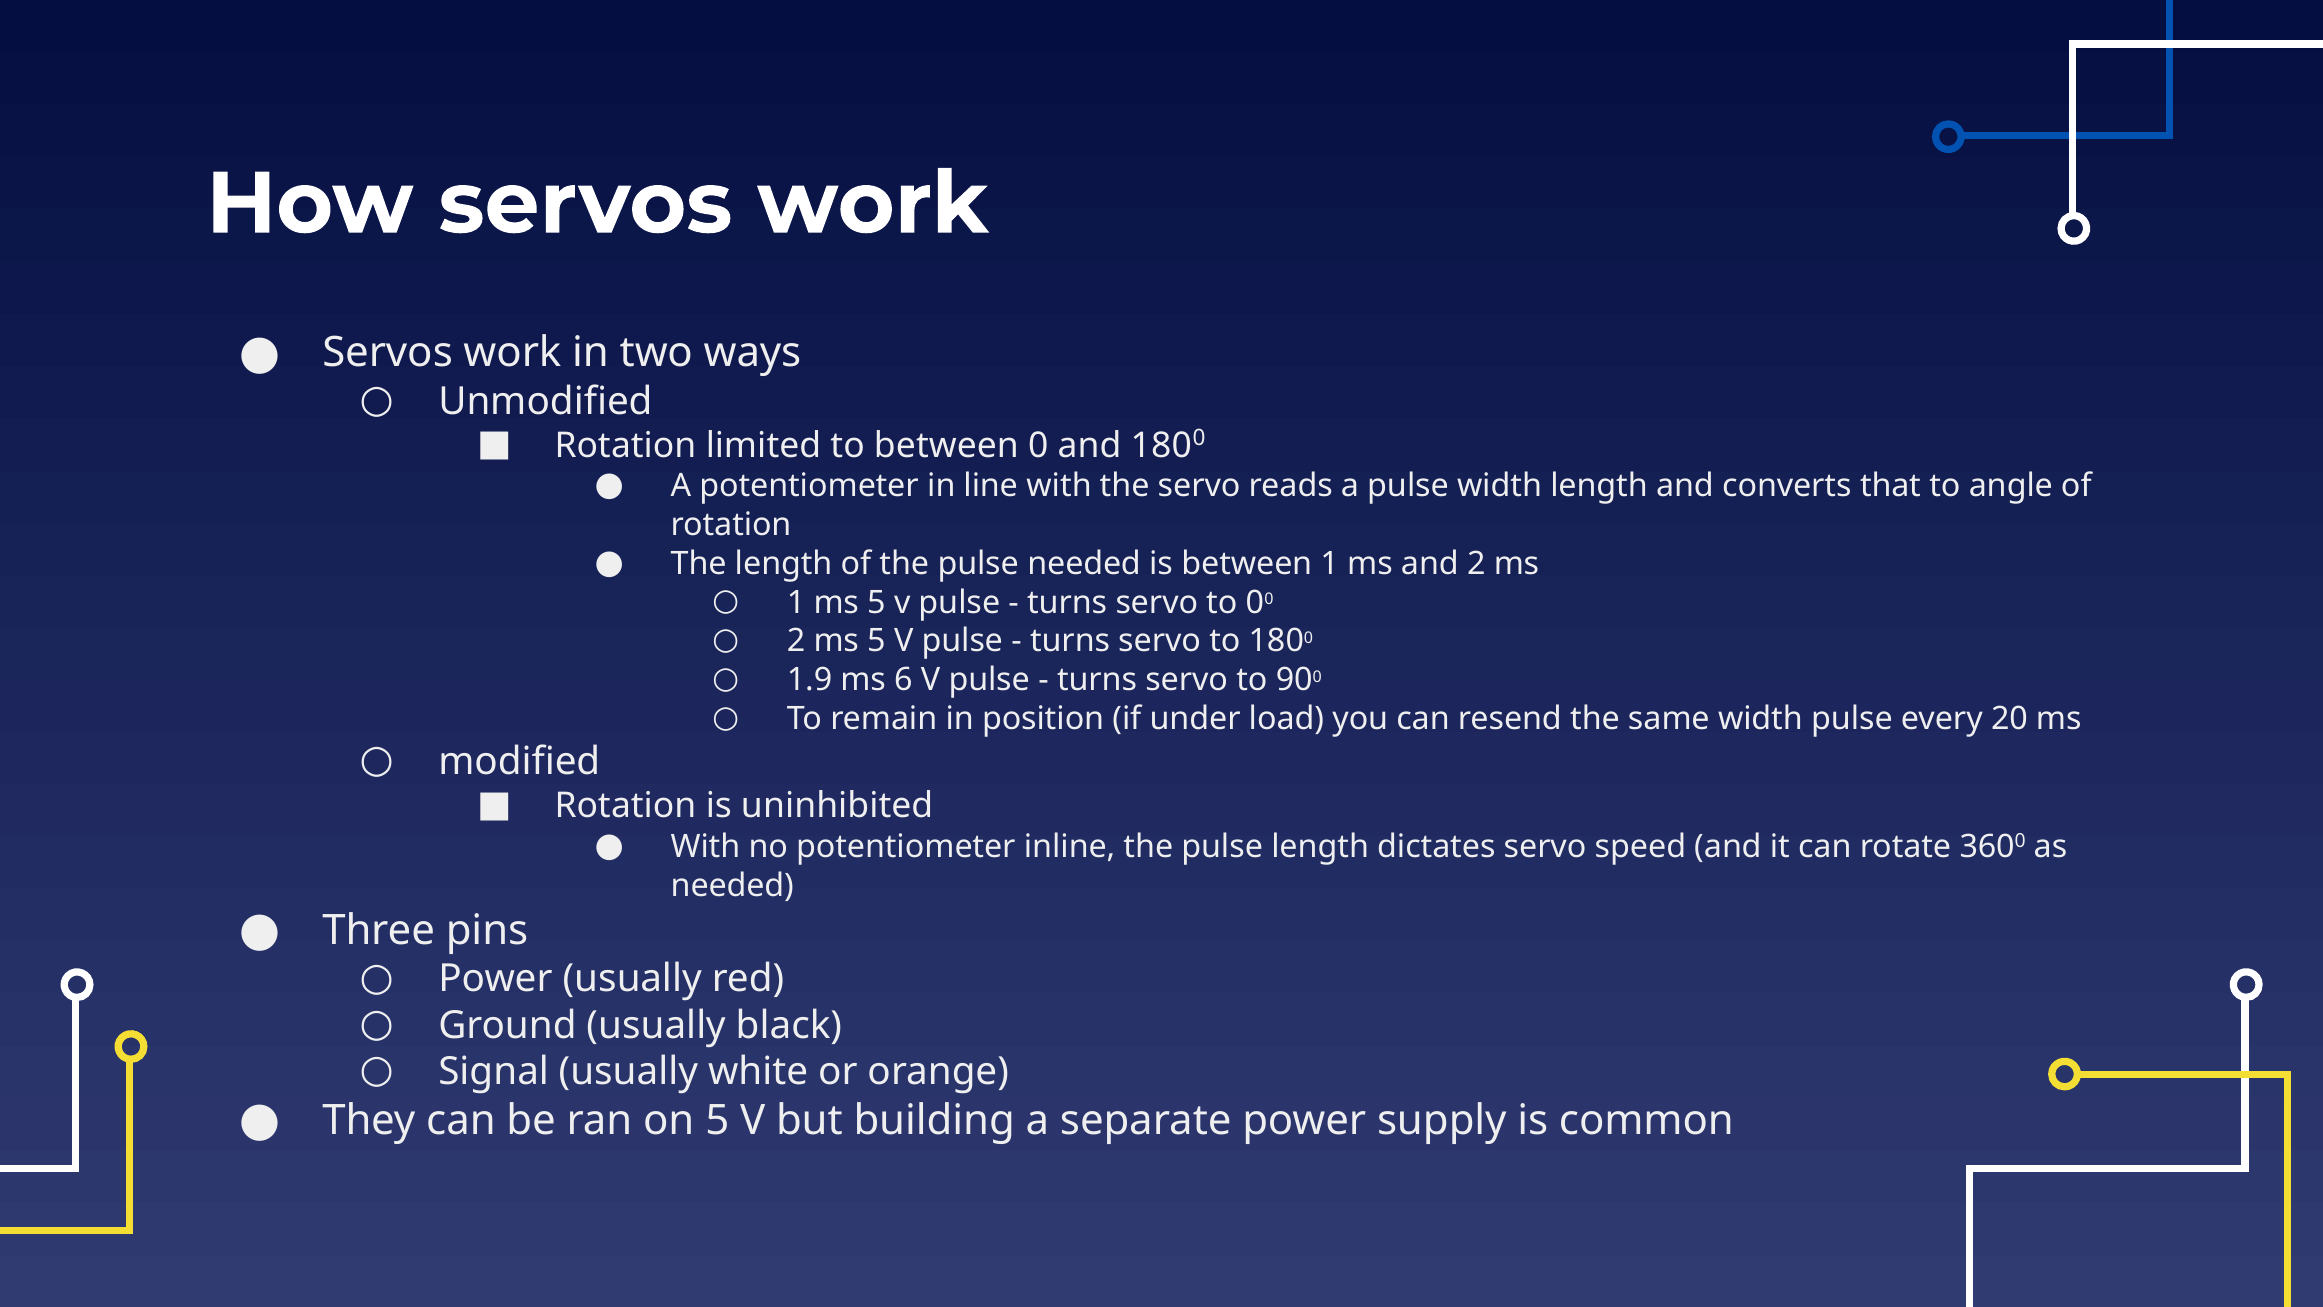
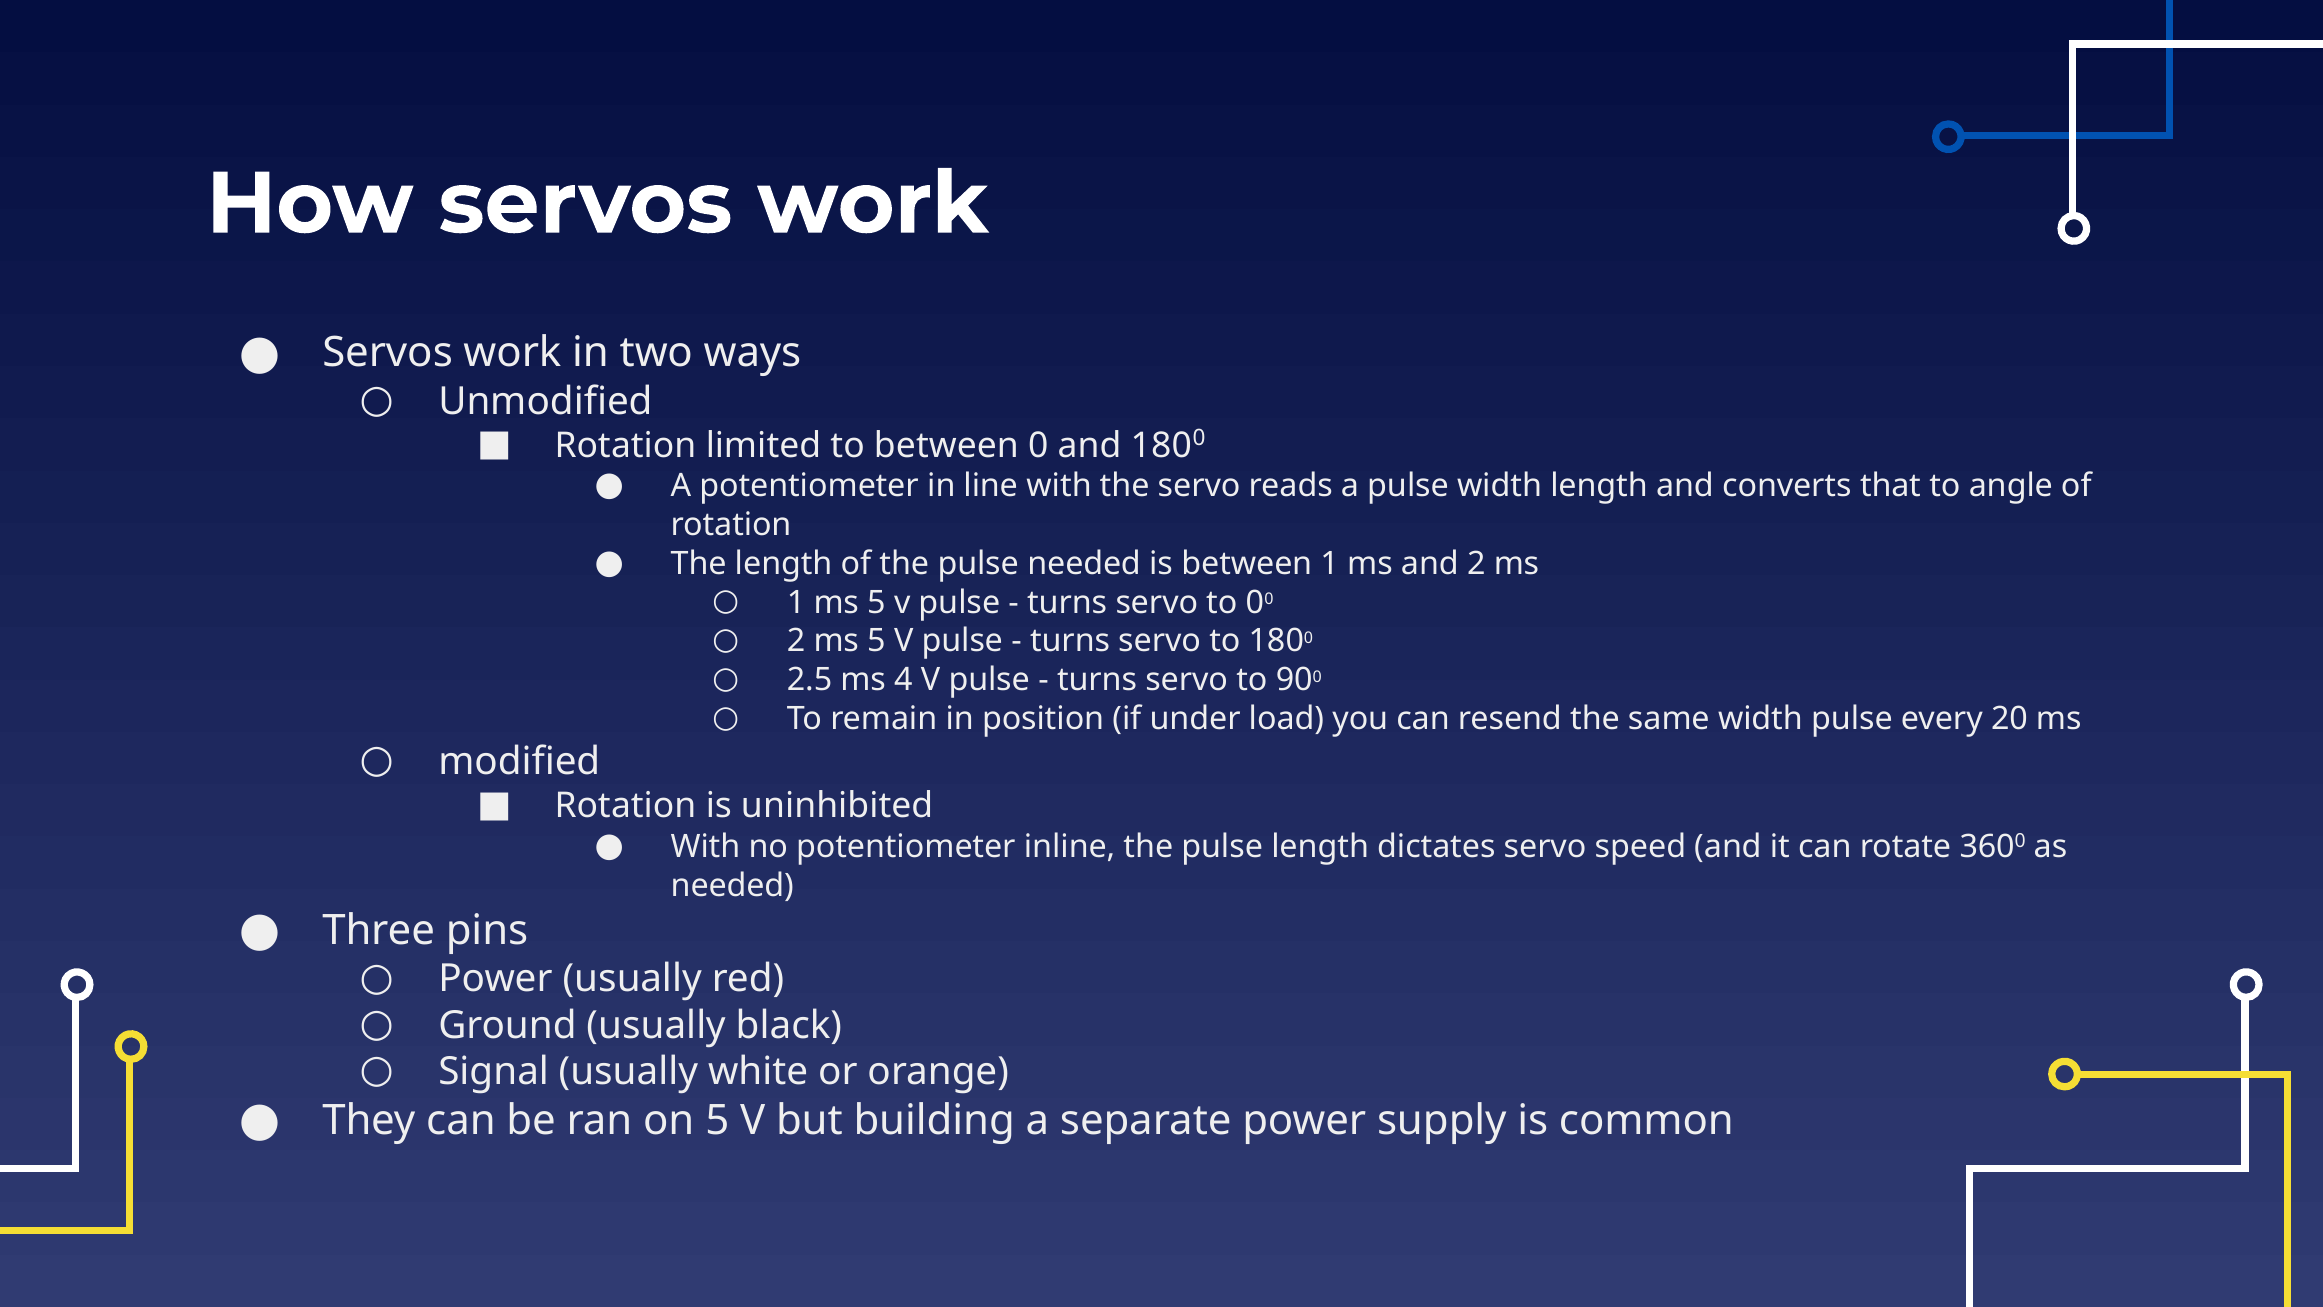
1.9: 1.9 -> 2.5 (810, 680)
6: 6 -> 4 (903, 680)
